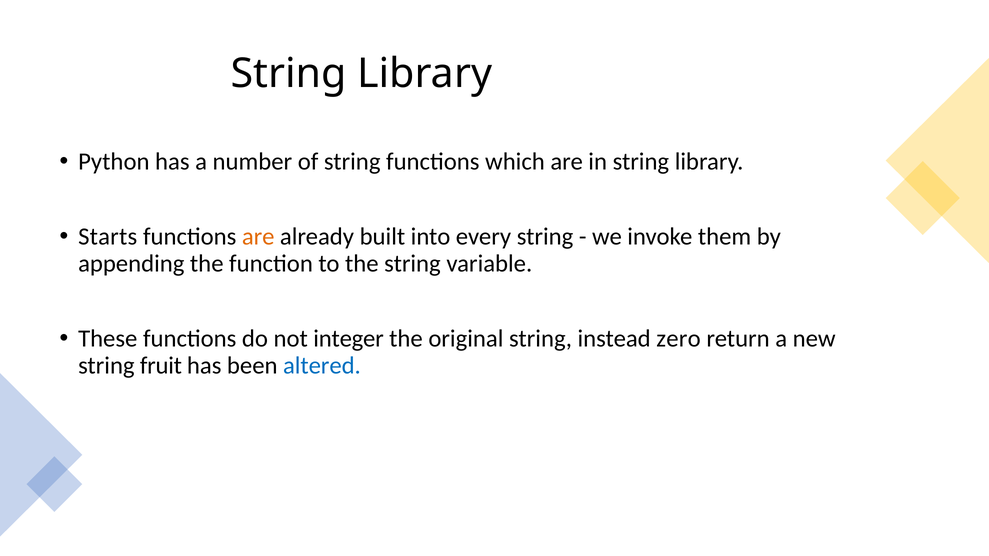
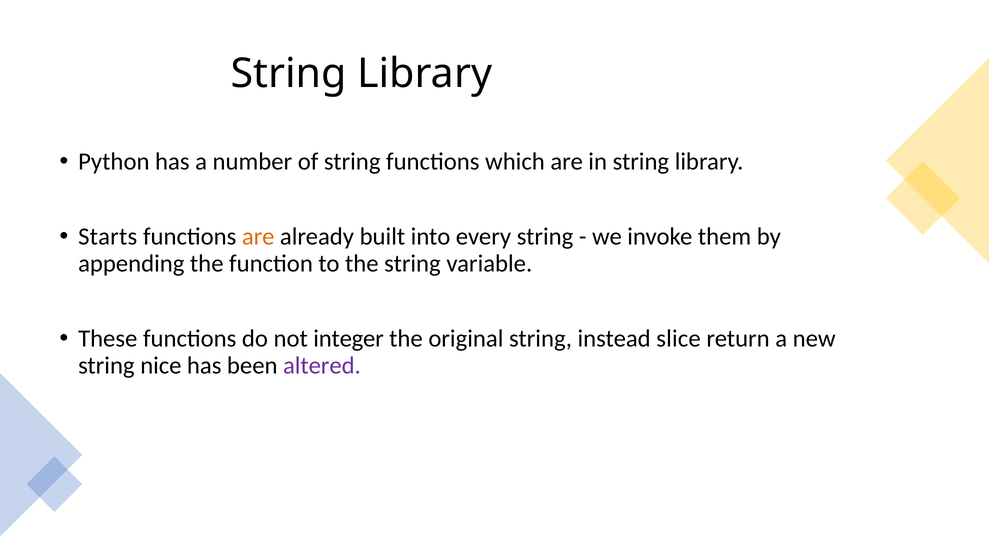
zero: zero -> slice (679, 339)
fruit: fruit -> nice (161, 366)
altered colour: blue -> purple (322, 366)
